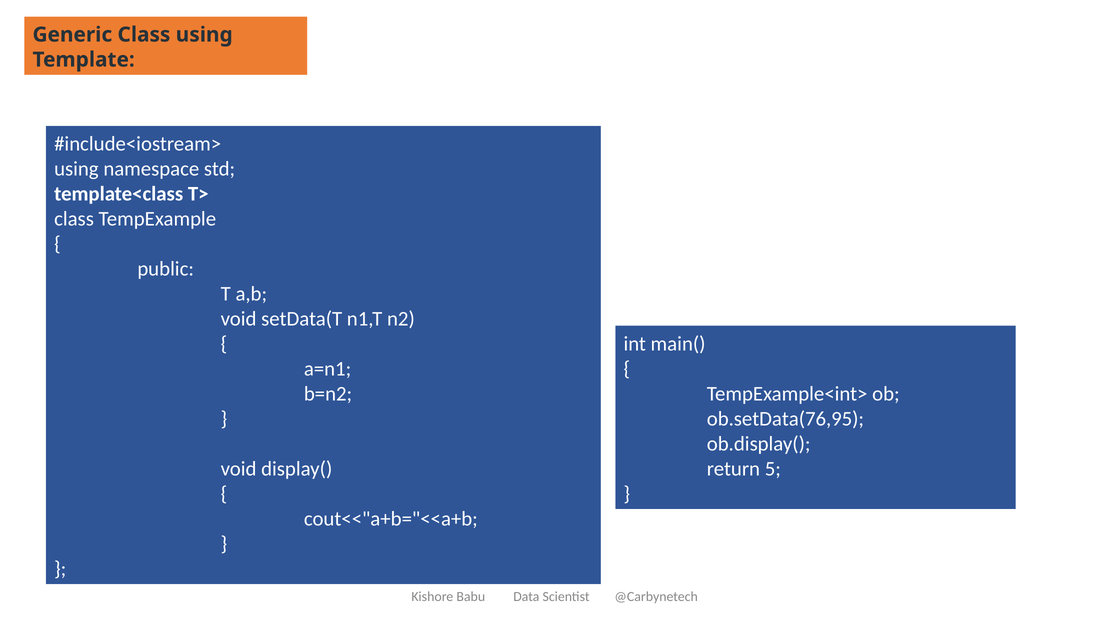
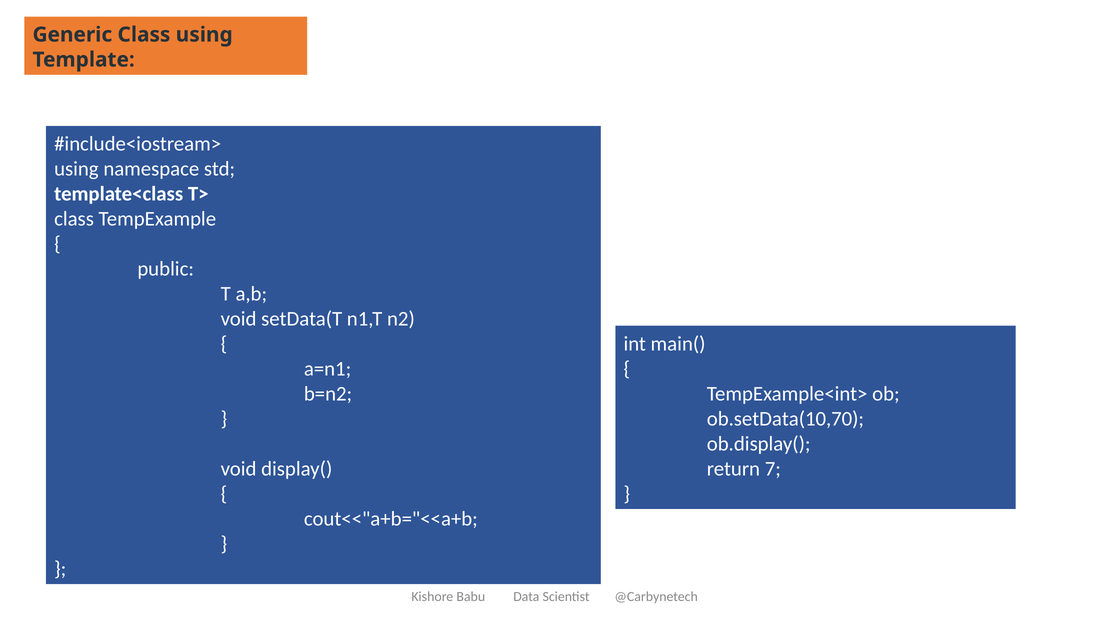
ob.setData(76,95: ob.setData(76,95 -> ob.setData(10,70 (785, 418)
5: 5 -> 7 (773, 468)
